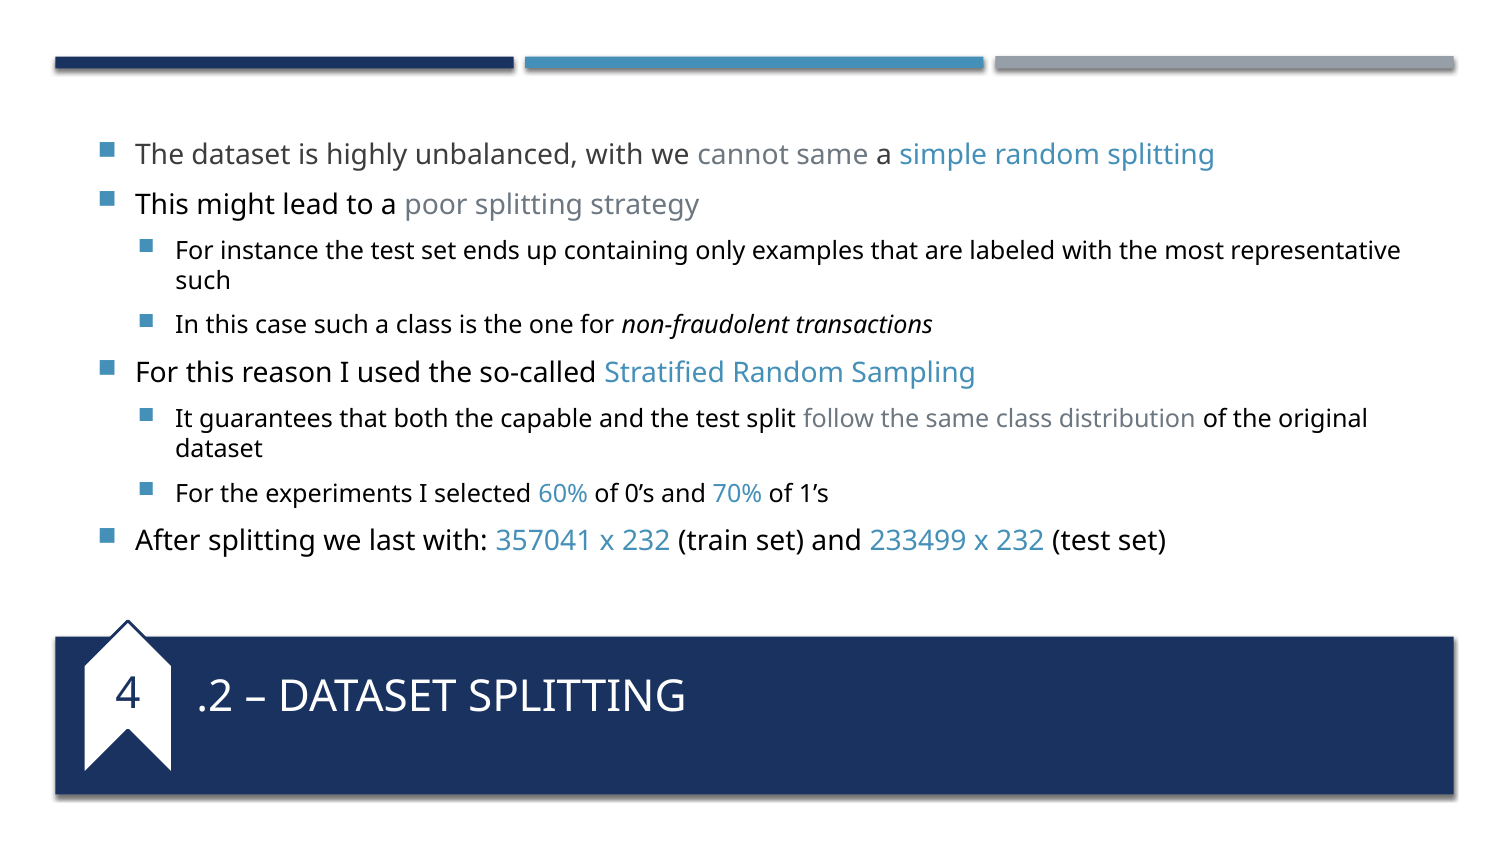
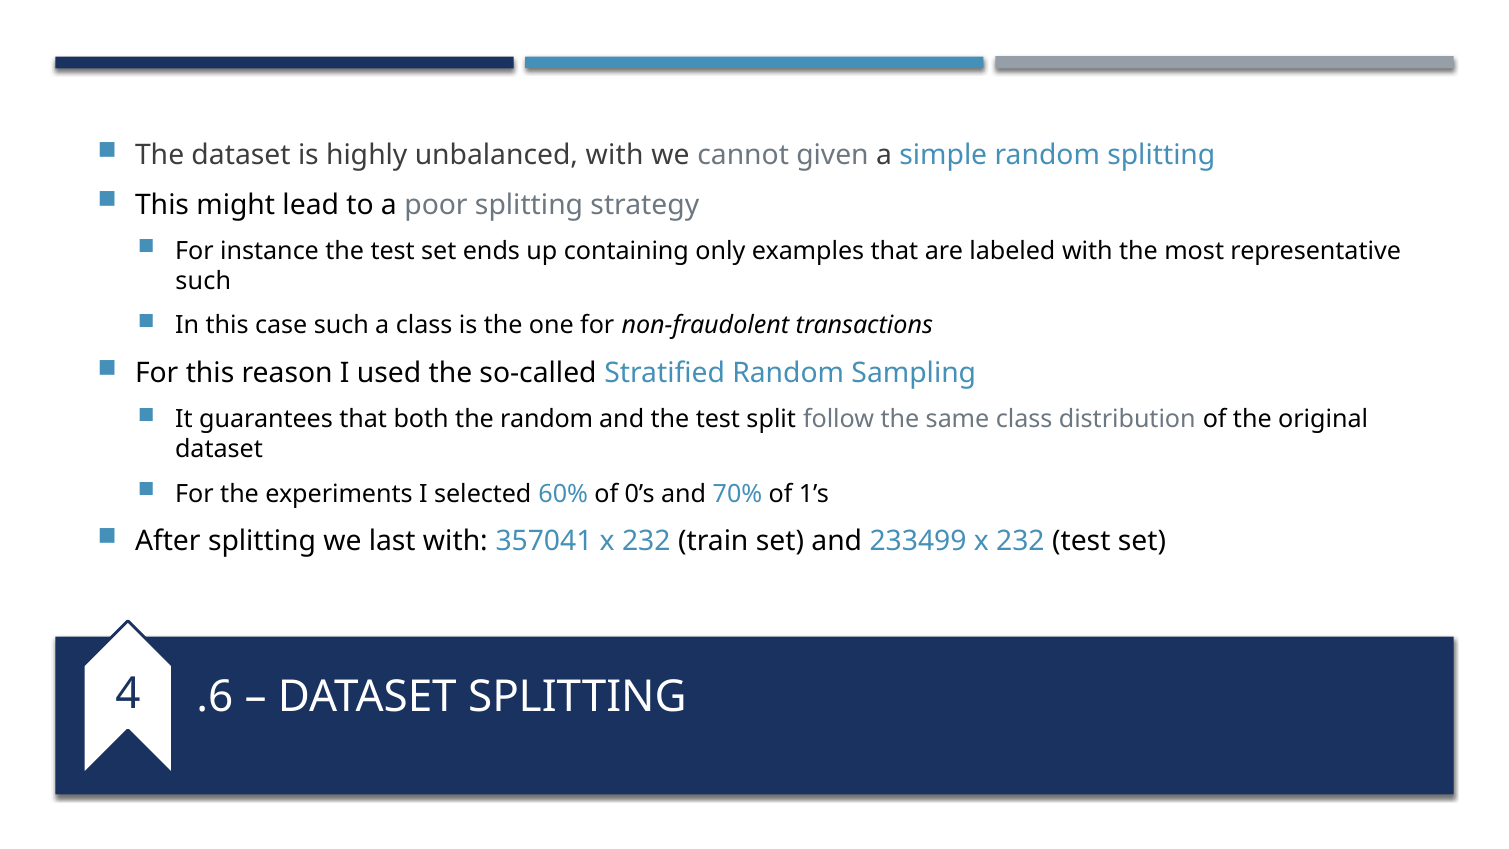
cannot same: same -> given (832, 156)
the capable: capable -> random (547, 419)
.2: .2 -> .6 (215, 697)
